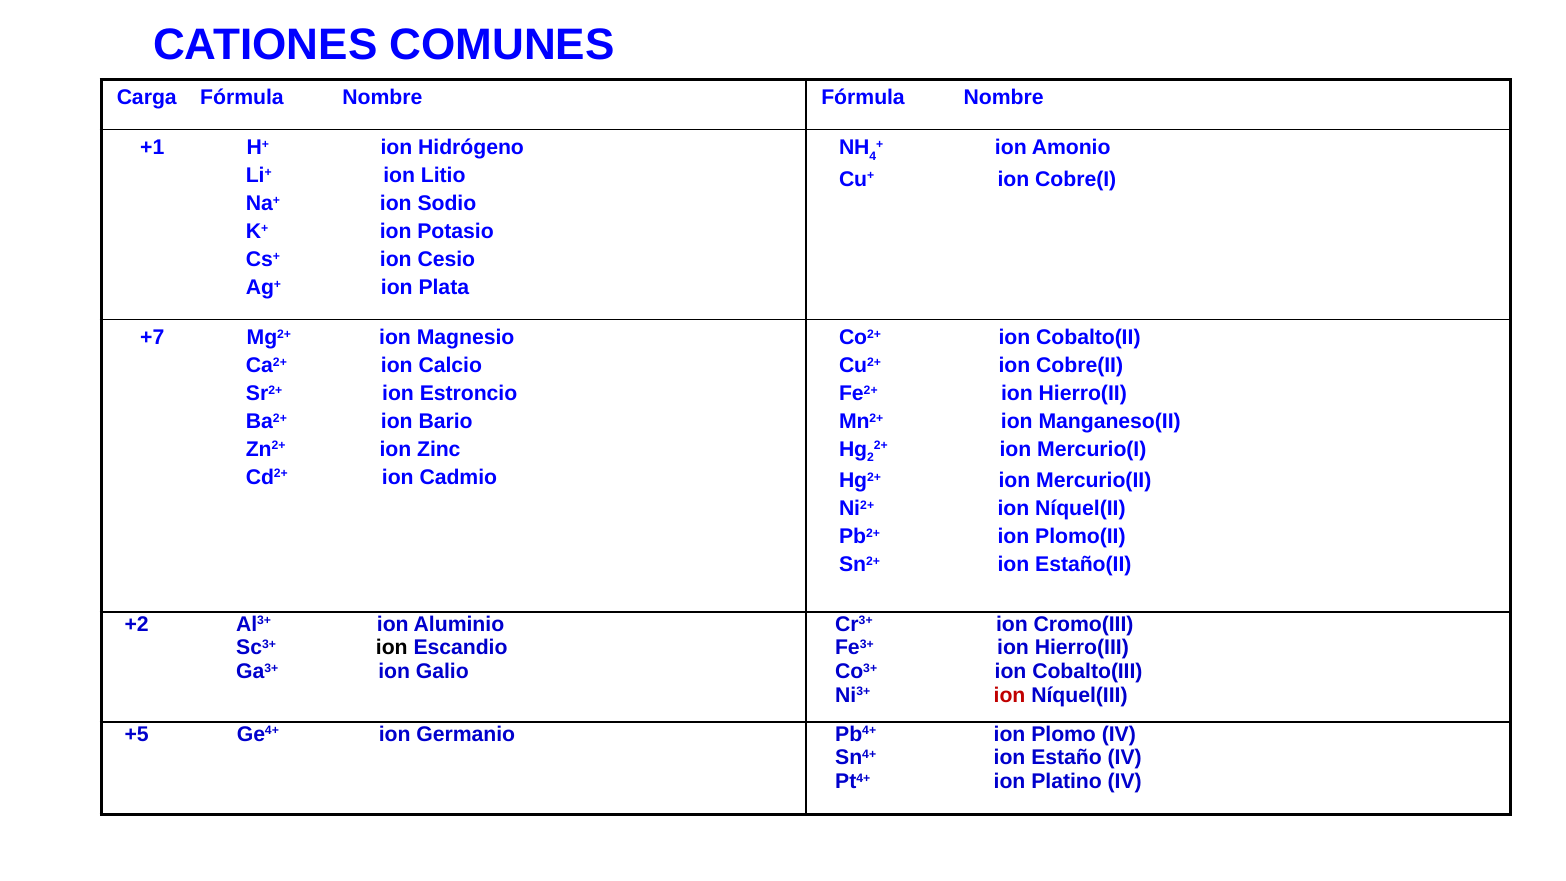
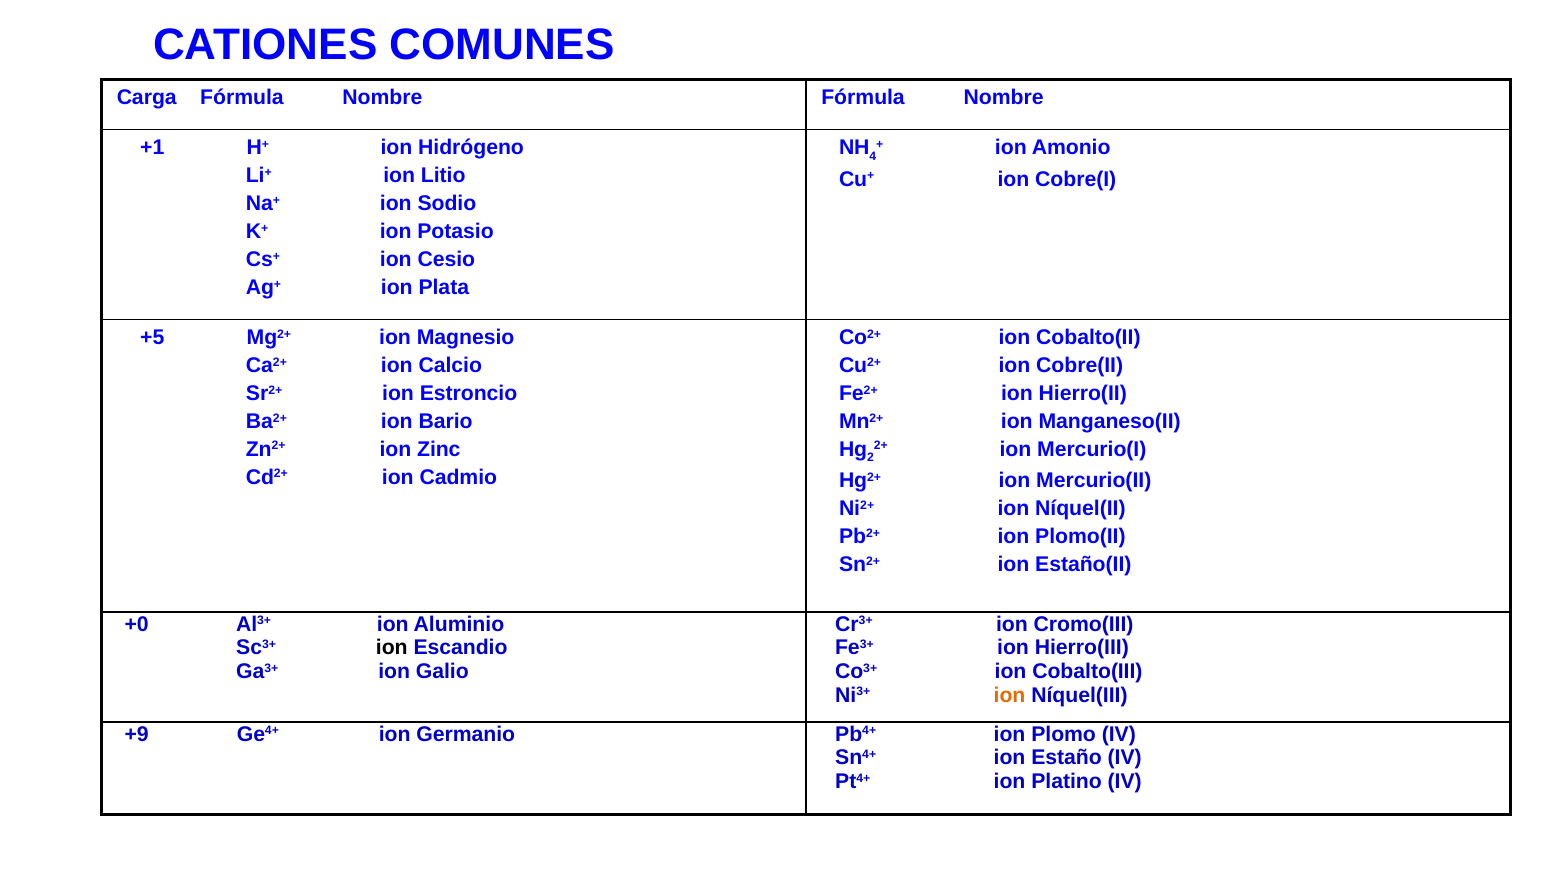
+7: +7 -> +5 (152, 338)
+2: +2 -> +0 (137, 624)
ion colour: red -> orange (1010, 695)
+5: +5 -> +9 (137, 734)
